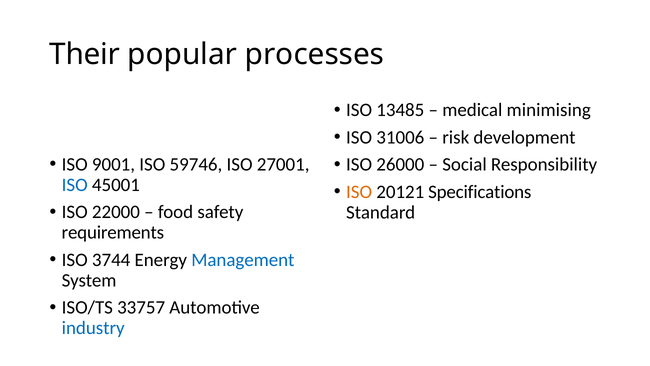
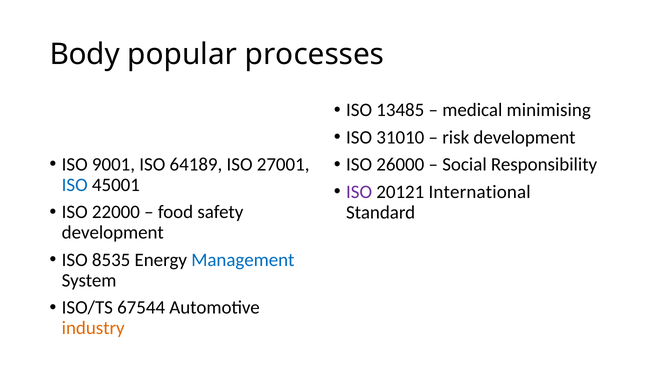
Their: Their -> Body (85, 55)
31006: 31006 -> 31010 (400, 137)
59746: 59746 -> 64189 (196, 164)
ISO colour: orange -> purple (359, 192)
Specifications: Specifications -> International (480, 192)
requirements: requirements -> development (113, 232)
3744: 3744 -> 8535 (111, 260)
33757: 33757 -> 67544 (141, 307)
industry colour: blue -> orange (93, 328)
